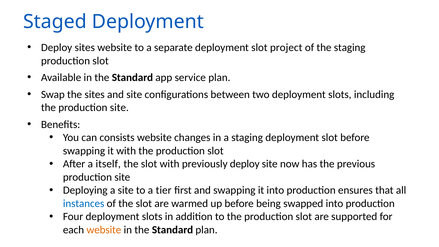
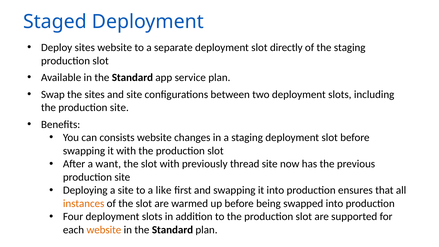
project: project -> directly (286, 48)
itself: itself -> want (108, 164)
previously deploy: deploy -> thread (245, 164)
tier: tier -> like (164, 190)
instances colour: blue -> orange (84, 203)
